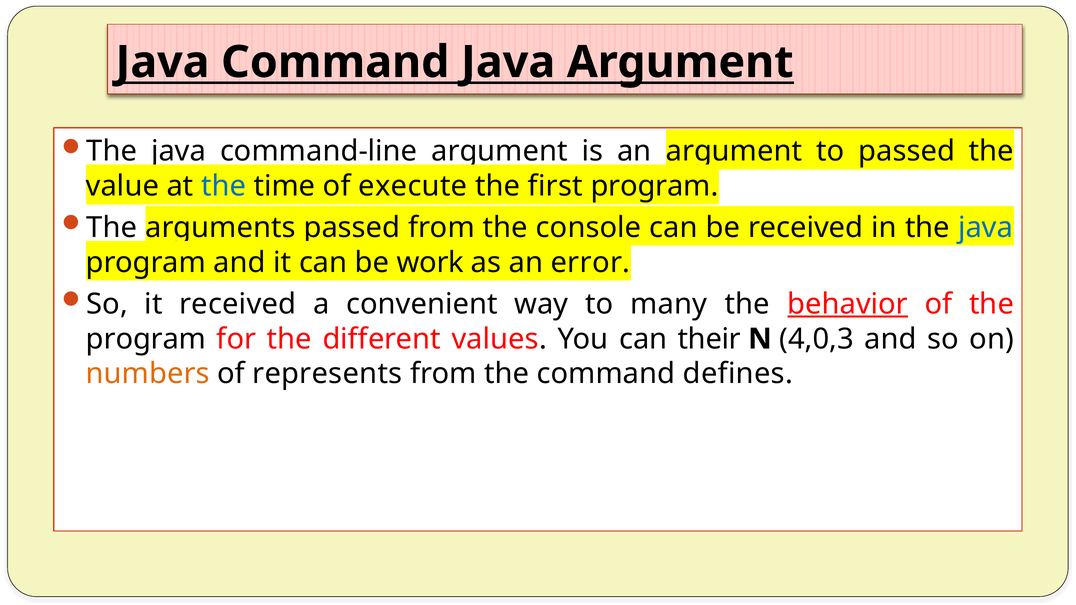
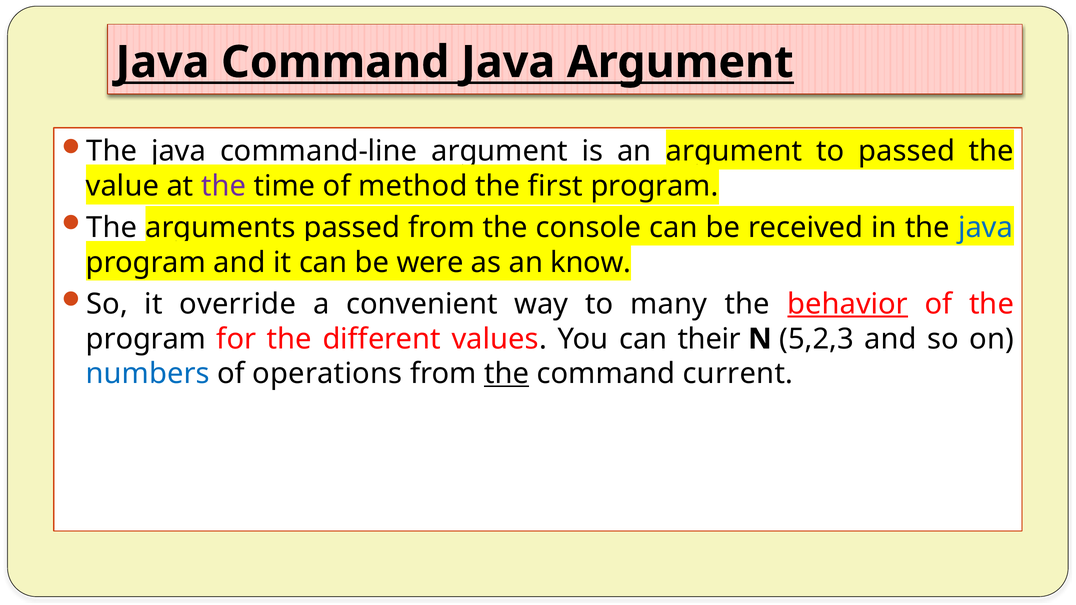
the colour: blue -> purple (224, 186)
execute: execute -> method (413, 186)
work: work -> were (430, 263)
error: error -> know (591, 263)
it received: received -> override (238, 304)
4,0,3: 4,0,3 -> 5,2,3 (817, 339)
numbers colour: orange -> blue (148, 374)
represents: represents -> operations (327, 374)
the underline: none -> present (507, 374)
defines: defines -> current (738, 374)
